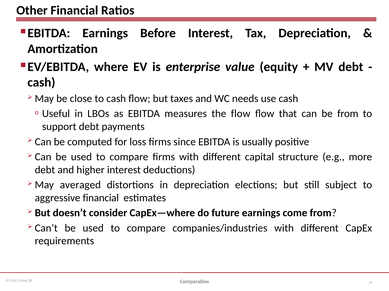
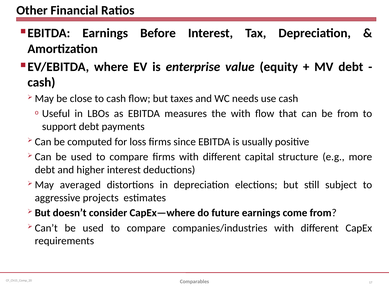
the flow: flow -> with (241, 114)
aggressive financial: financial -> projects (101, 198)
